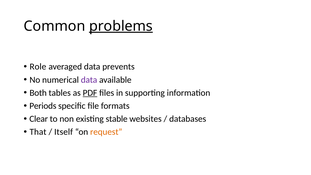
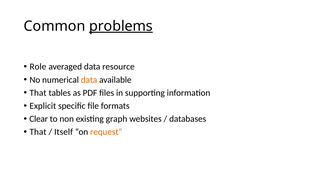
prevents: prevents -> resource (118, 67)
data colour: purple -> orange (89, 80)
Both: Both -> That (38, 93)
PDF underline: present -> none (90, 93)
Periods: Periods -> Explicit (43, 106)
stable: stable -> graph (117, 119)
